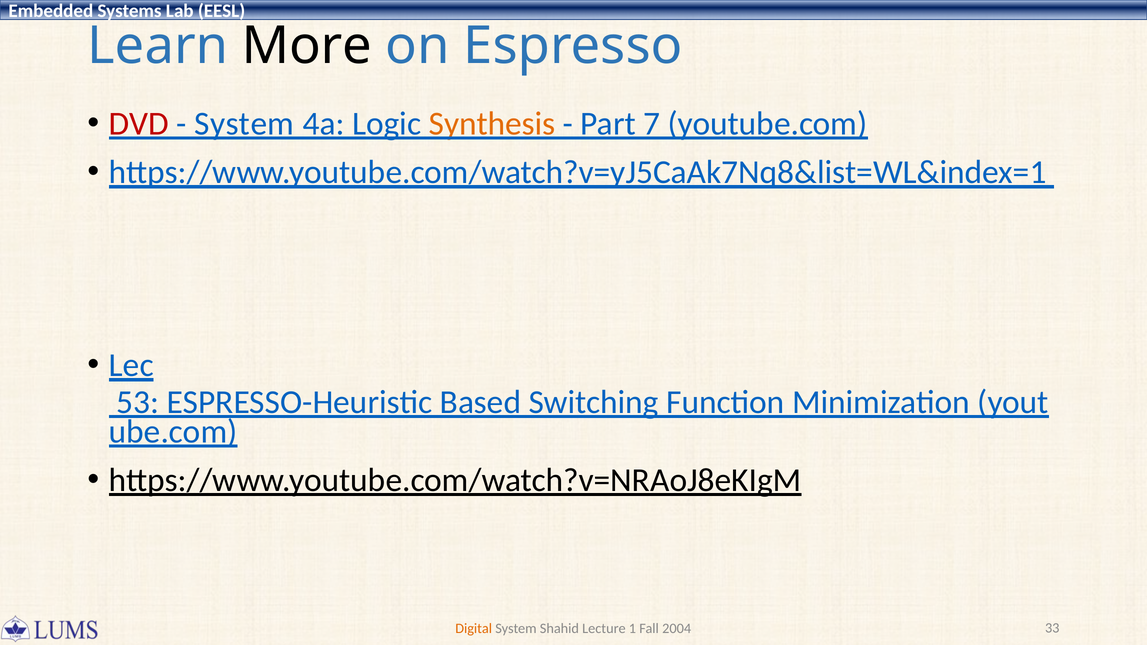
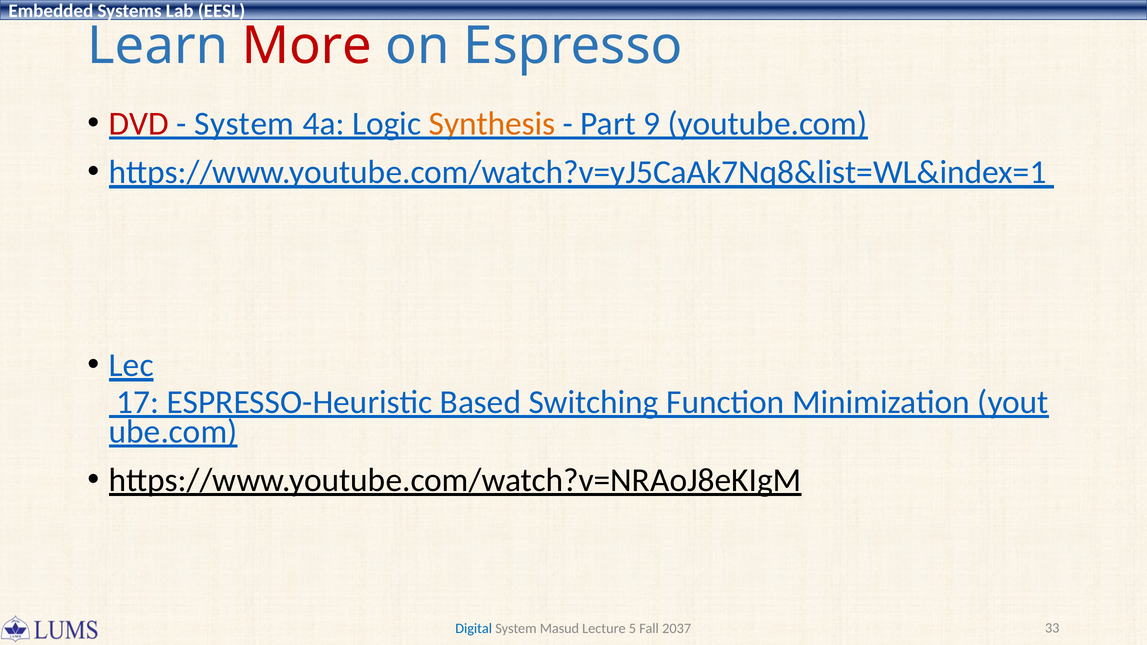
More colour: black -> red (307, 46)
7: 7 -> 9 (652, 124)
53: 53 -> 17 (138, 402)
Digital colour: orange -> blue (474, 629)
Shahid: Shahid -> Masud (559, 629)
1: 1 -> 5 (632, 629)
2004: 2004 -> 2037 (677, 629)
